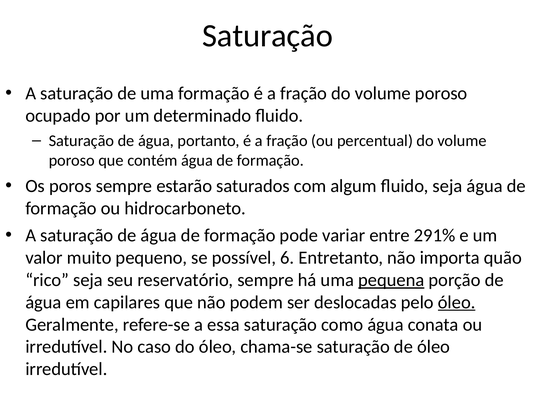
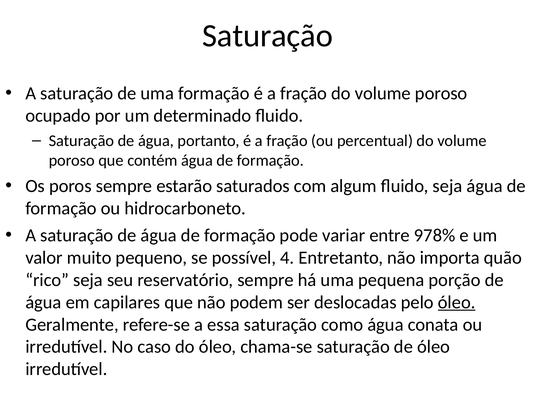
291%: 291% -> 978% (435, 235)
6: 6 -> 4 (287, 257)
pequena underline: present -> none (391, 280)
